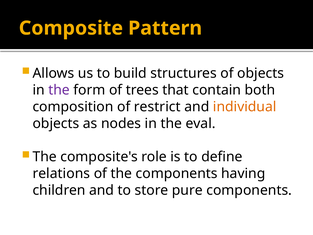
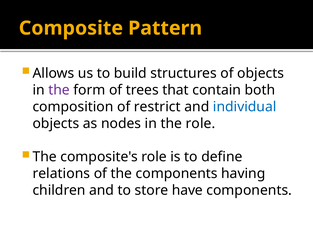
individual colour: orange -> blue (245, 107)
the eval: eval -> role (201, 123)
pure: pure -> have (187, 190)
